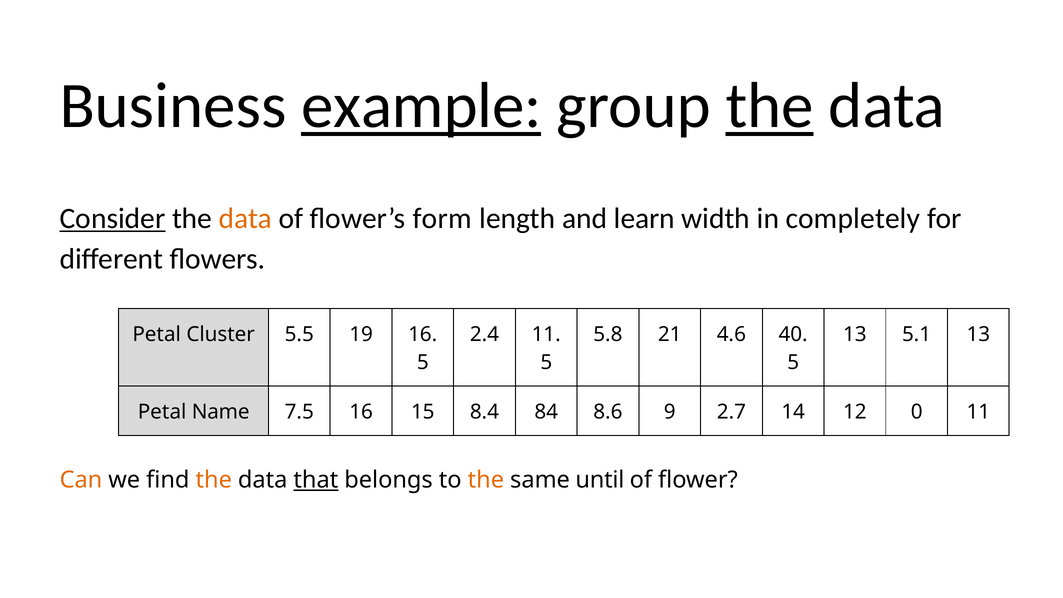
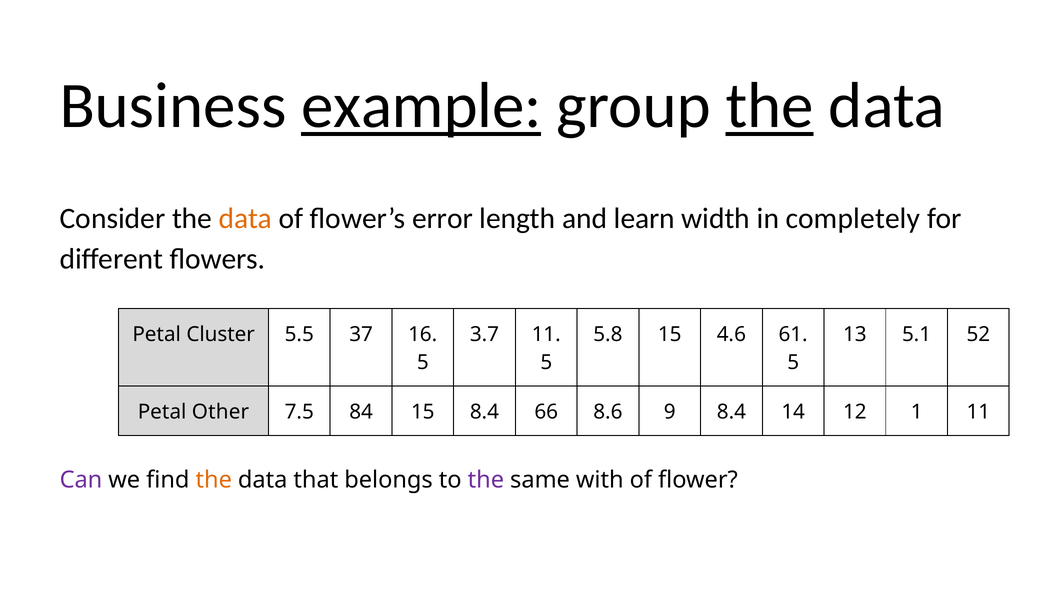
Consider underline: present -> none (113, 218)
form: form -> error (442, 218)
19: 19 -> 37 (361, 334)
2.4: 2.4 -> 3.7 (484, 334)
5.8 21: 21 -> 15 (670, 334)
40: 40 -> 61 (793, 334)
5.1 13: 13 -> 52 (978, 334)
Name: Name -> Other (220, 412)
7.5 16: 16 -> 84 (361, 412)
84: 84 -> 66 (546, 412)
9 2.7: 2.7 -> 8.4 (731, 412)
0: 0 -> 1 (917, 412)
Can colour: orange -> purple (81, 480)
that underline: present -> none (316, 480)
the colour: orange -> purple (486, 480)
until: until -> with (600, 480)
